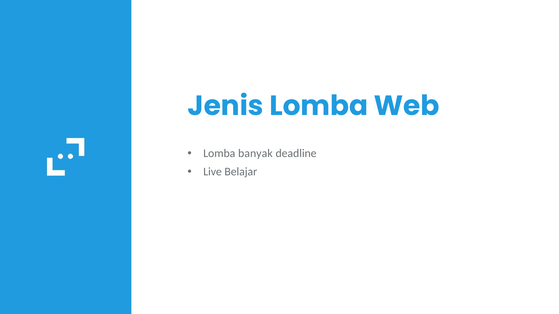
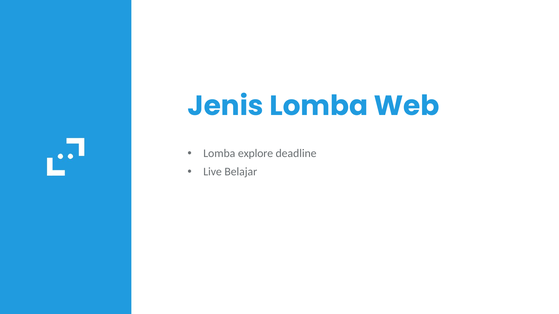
banyak: banyak -> explore (256, 154)
